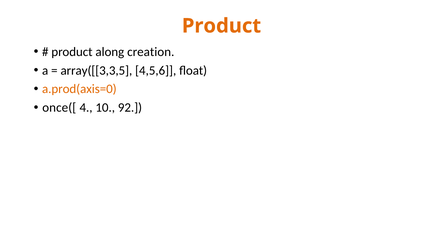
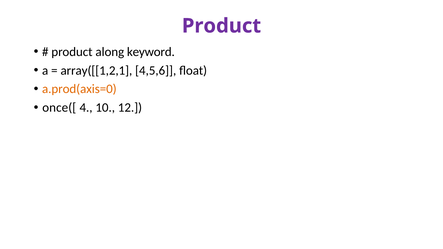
Product colour: orange -> purple (221, 26)
creation: creation -> keyword (151, 52)
array([[3,3,5: array([[3,3,5 -> array([[1,2,1 (96, 71)
92: 92 -> 12 (130, 108)
